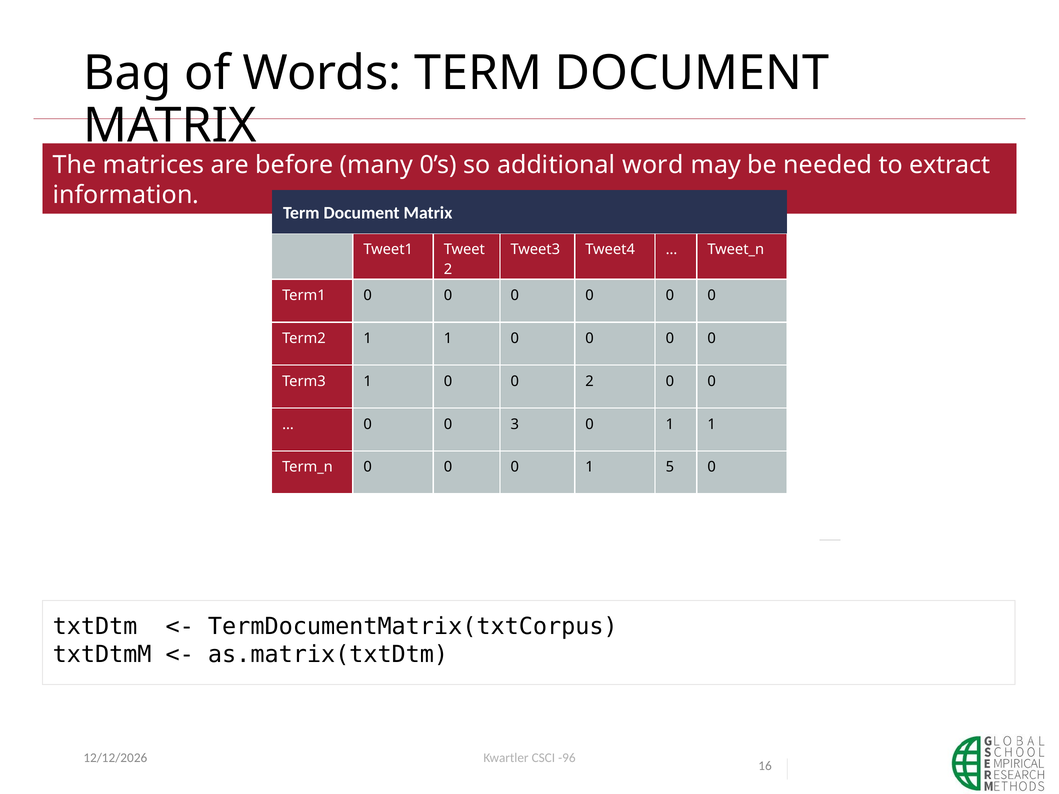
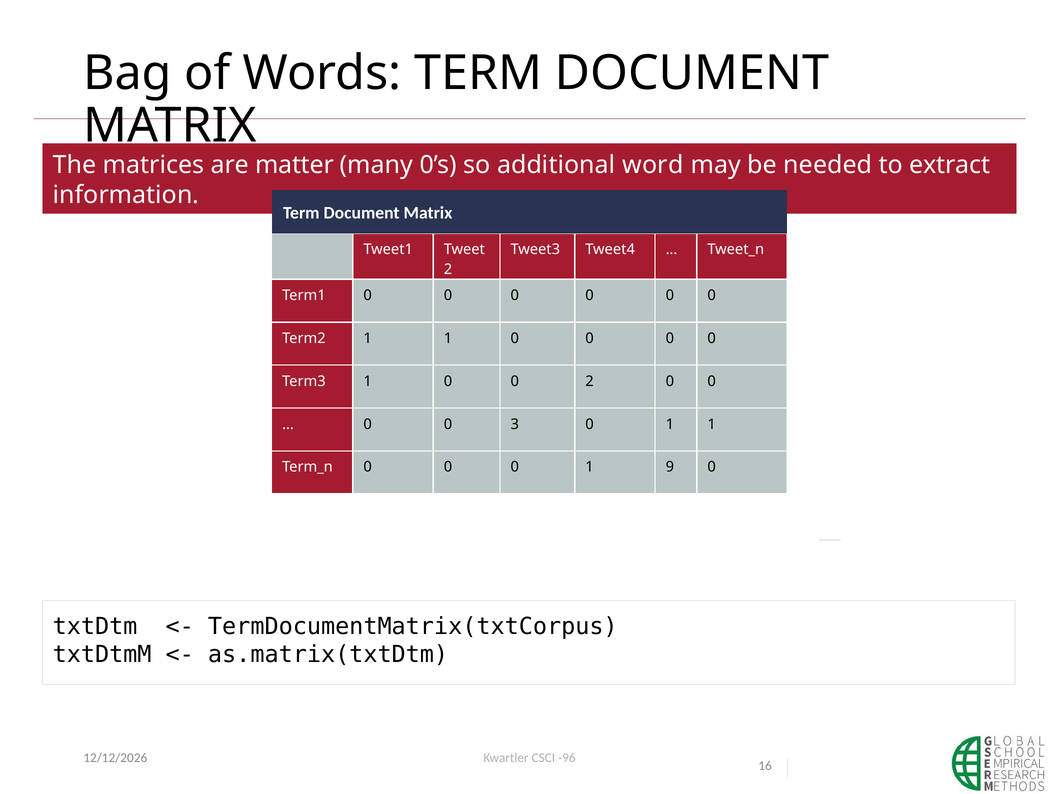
before: before -> matter (295, 165)
5: 5 -> 9 (670, 467)
